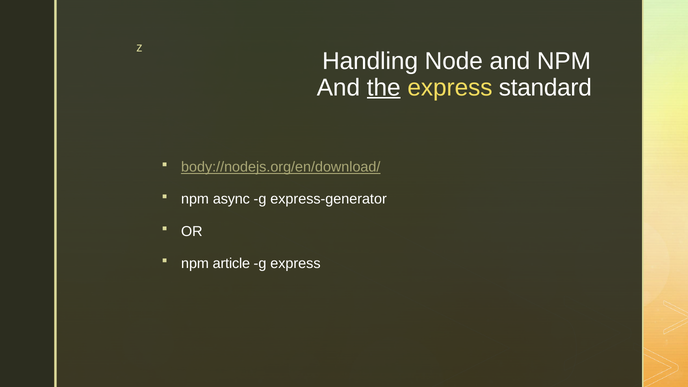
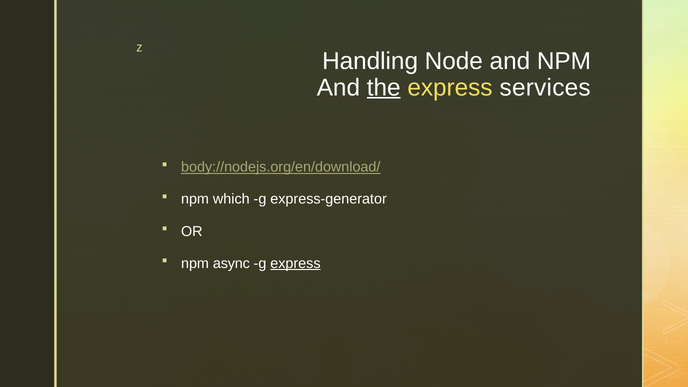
standard: standard -> services (545, 88)
async: async -> which (231, 199)
article: article -> async (231, 263)
express underline: none -> present (295, 263)
